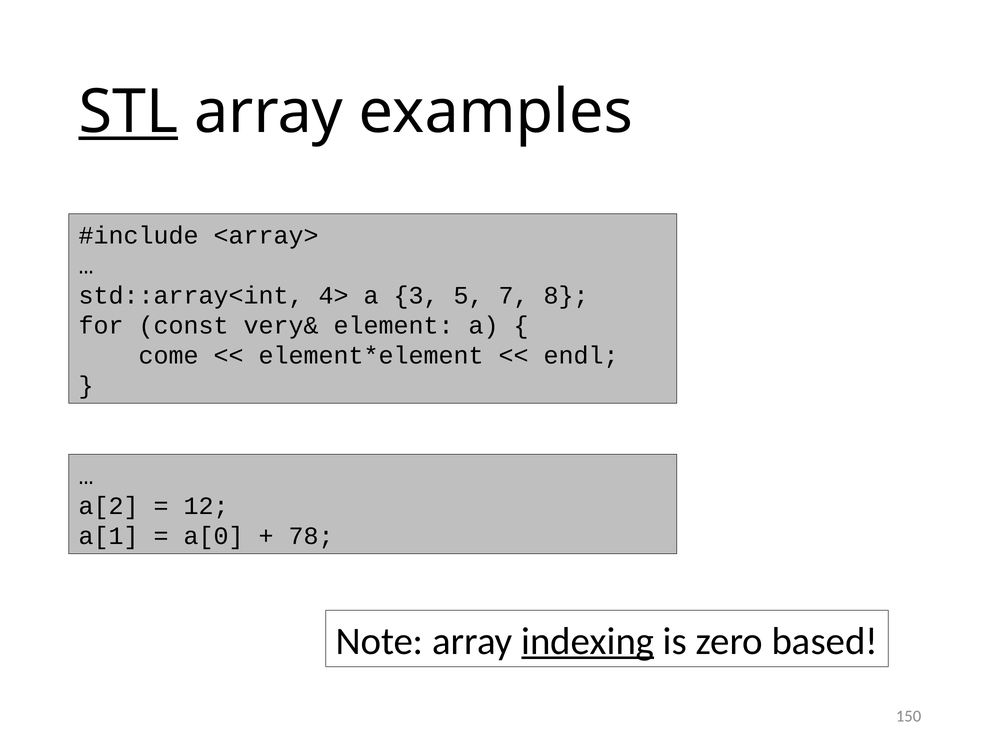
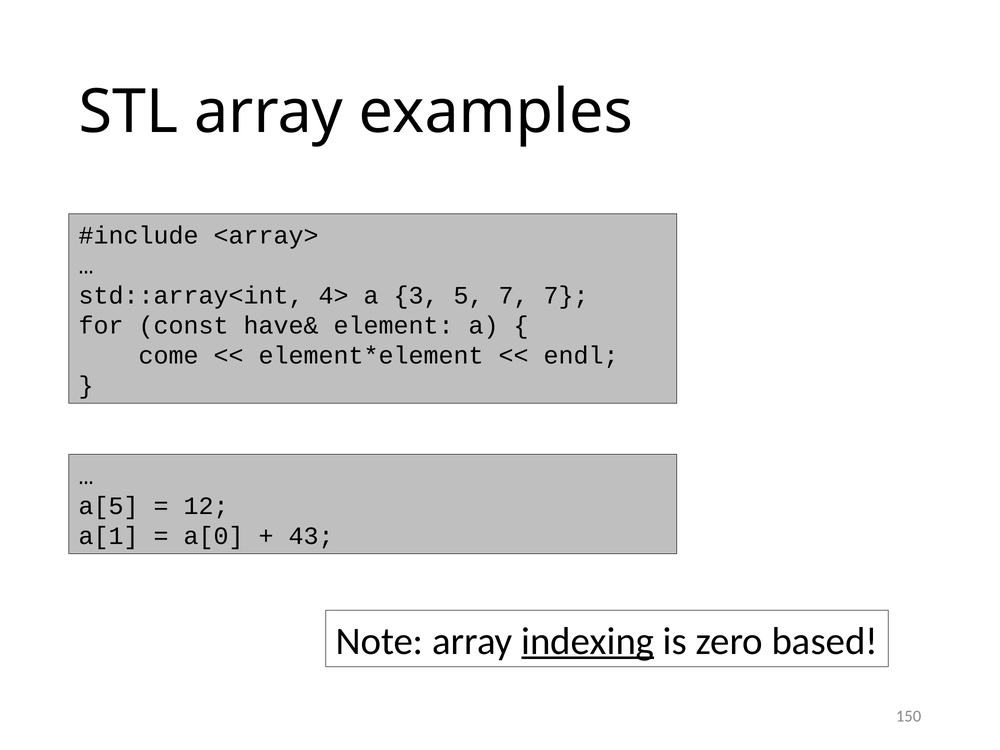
STL underline: present -> none (128, 112)
7 8: 8 -> 7 (566, 295)
very&: very& -> have& (281, 325)
a[2: a[2 -> a[5 (109, 506)
78: 78 -> 43 (311, 536)
